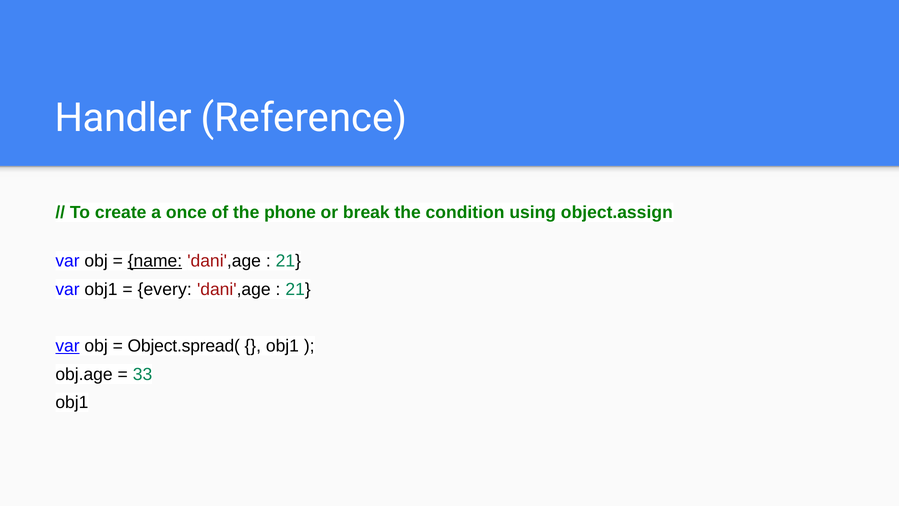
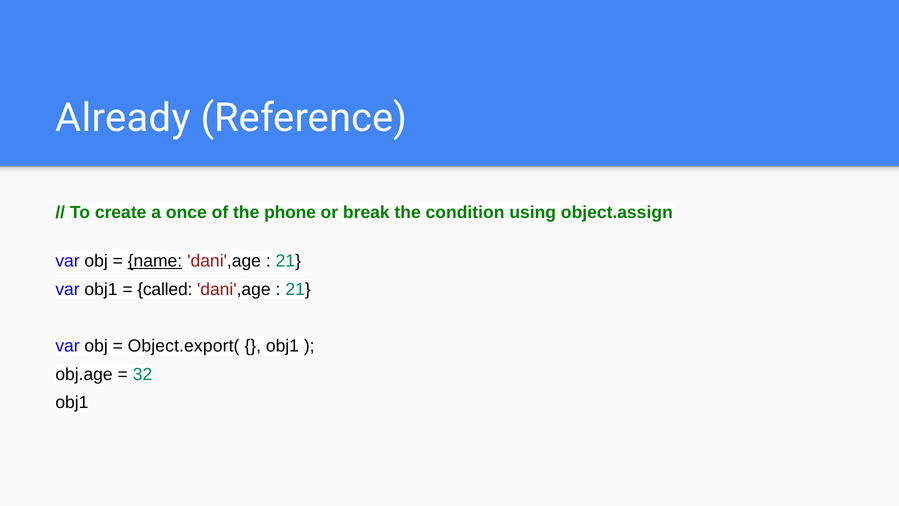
Handler: Handler -> Already (123, 118)
every: every -> called (165, 289)
var underline: present -> none (68, 346)
Object.spread(: Object.spread( -> Object.export( (184, 346)
33: 33 -> 32 (143, 374)
